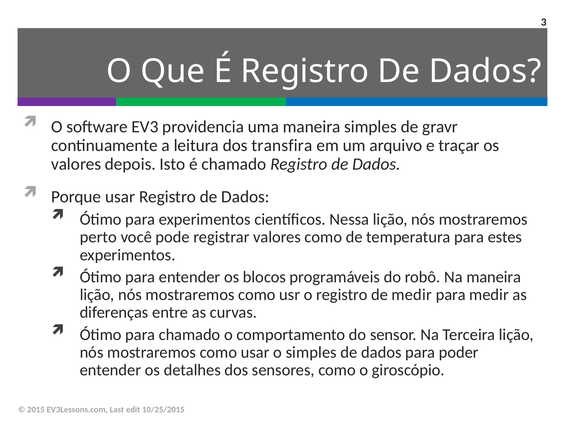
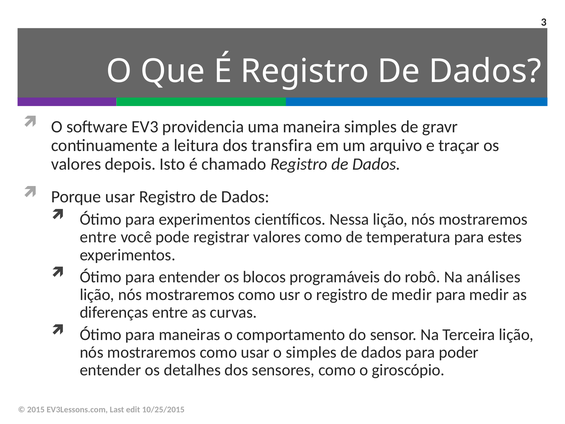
perto: perto -> entre (98, 237)
Na maneira: maneira -> análises (494, 277)
para chamado: chamado -> maneiras (190, 334)
